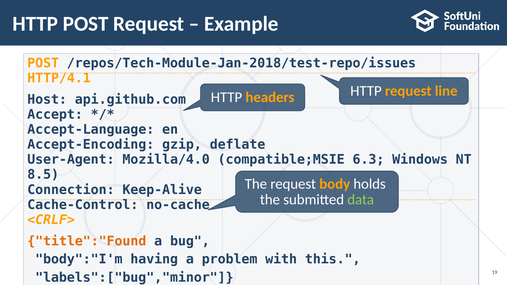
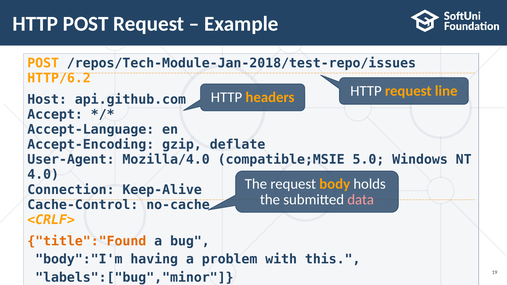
HTTP/4.1: HTTP/4.1 -> HTTP/6.2 (59, 78)
6.3: 6.3 -> 5.0 (368, 160)
8.5: 8.5 -> 4.0 (43, 175)
data colour: light green -> pink (361, 200)
